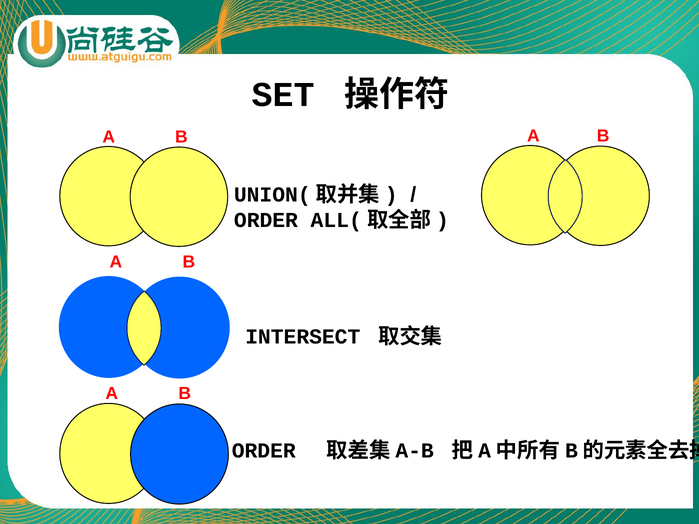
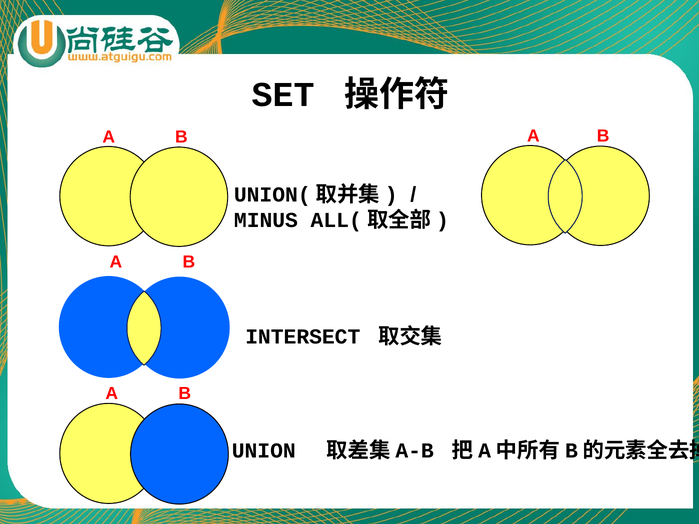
ORDER: ORDER -> MINUS (266, 220)
ORDER: ORDER -> UNION (264, 451)
